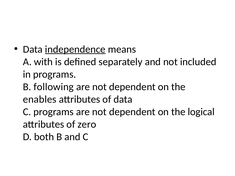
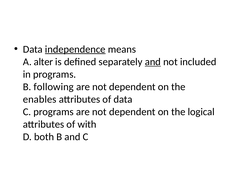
with: with -> alter (43, 62)
and underline: none -> present (153, 62)
zero: zero -> with (87, 125)
